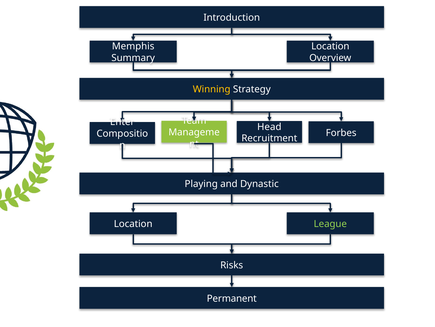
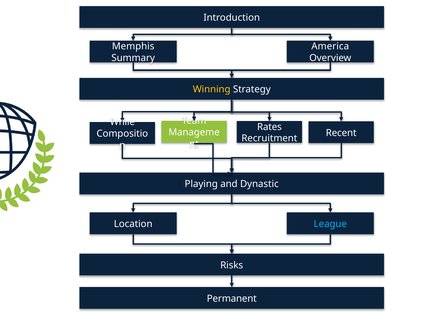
Location: Location -> America (330, 46)
Enter: Enter -> While (122, 122)
Head: Head -> Rates (269, 127)
Forbes: Forbes -> Recent (341, 133)
League colour: light green -> light blue (330, 223)
